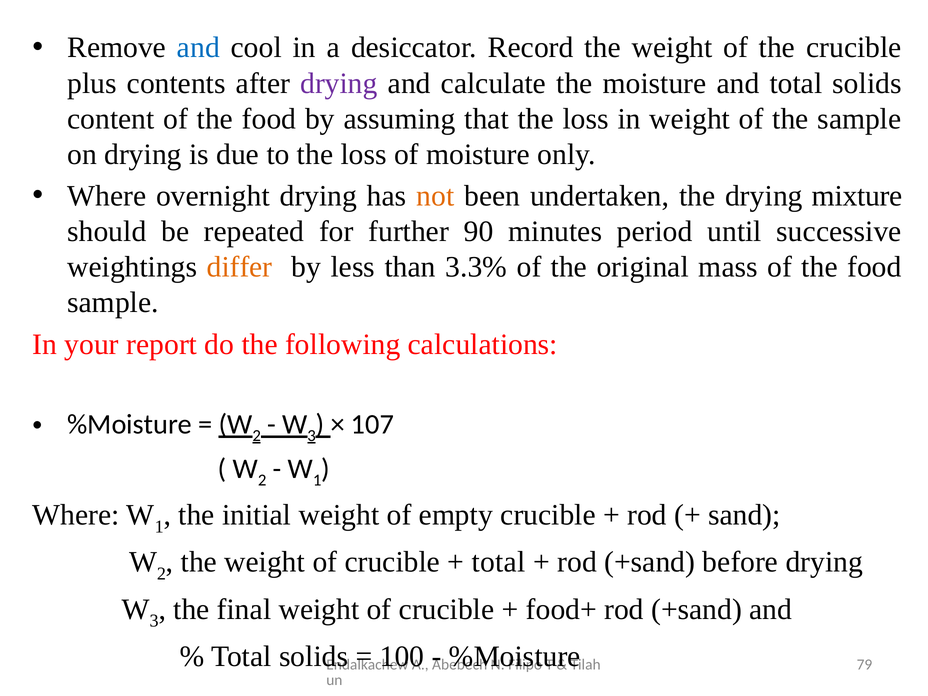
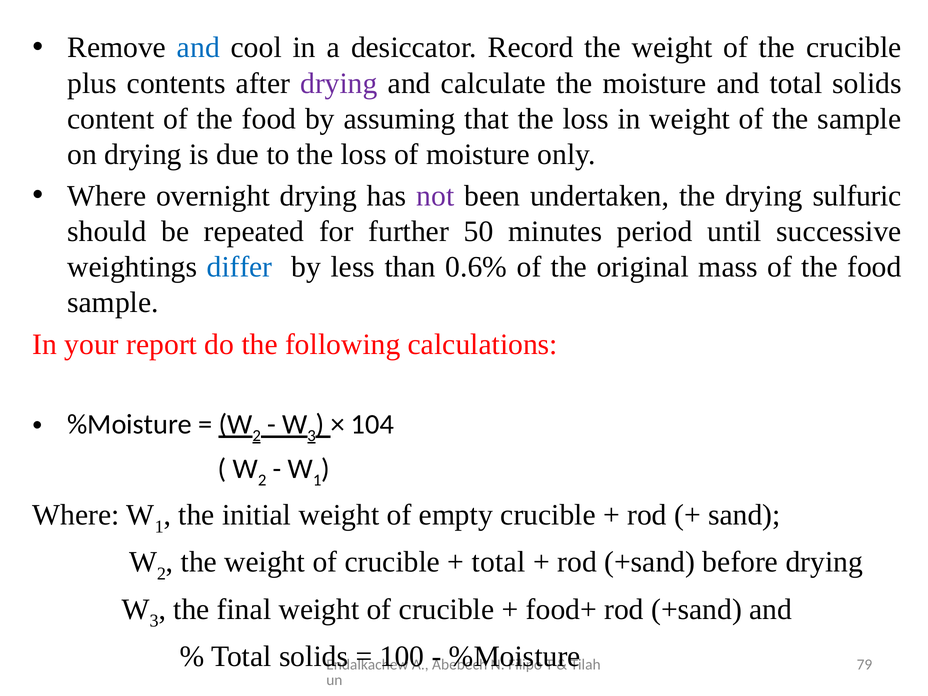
not colour: orange -> purple (435, 196)
mixture: mixture -> sulfuric (857, 196)
90: 90 -> 50 (479, 232)
differ colour: orange -> blue (240, 267)
3.3%: 3.3% -> 0.6% (476, 267)
107: 107 -> 104 (372, 424)
